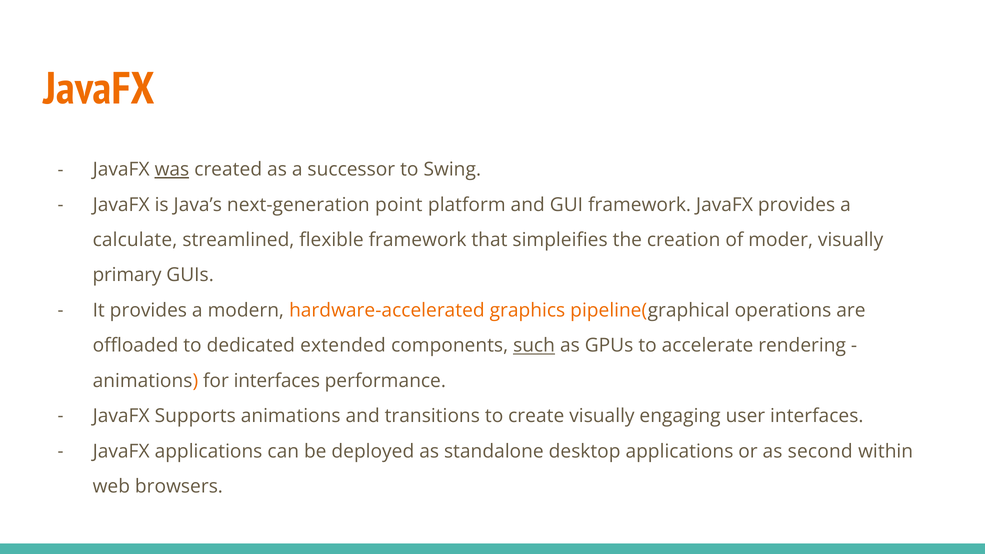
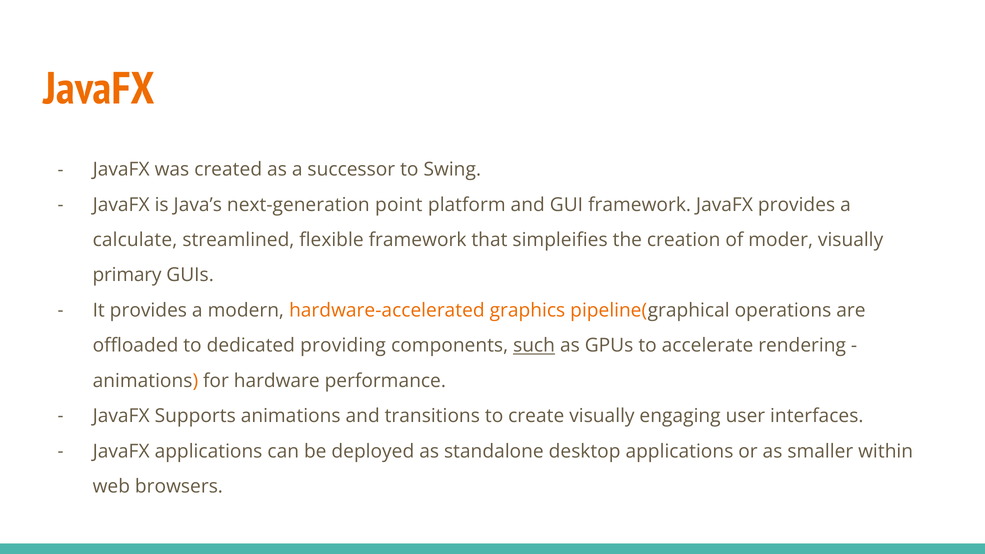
was underline: present -> none (172, 170)
extended: extended -> providing (343, 346)
for interfaces: interfaces -> hardware (277, 381)
second: second -> smaller (820, 451)
